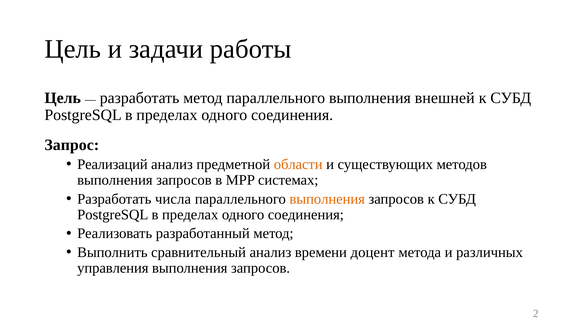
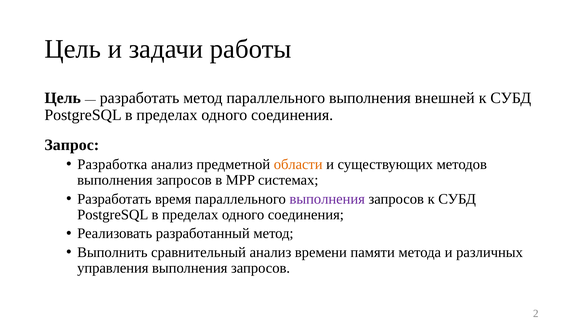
Реализаций: Реализаций -> Разработка (112, 164)
числа: числа -> время (173, 199)
выполнения colour: orange -> purple (327, 199)
доцент: доцент -> памяти (373, 252)
